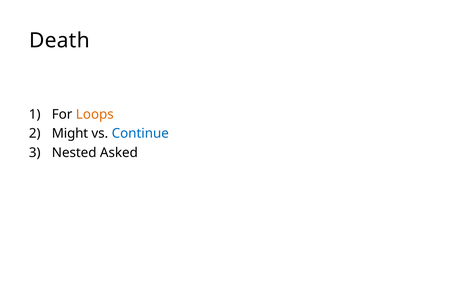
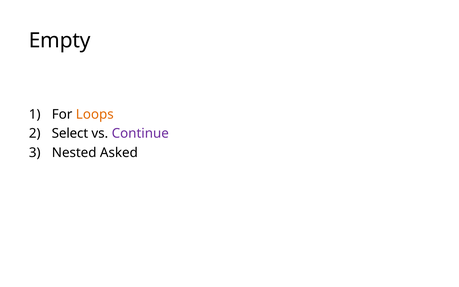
Death: Death -> Empty (60, 40)
Might: Might -> Select (70, 133)
Continue colour: blue -> purple (140, 133)
